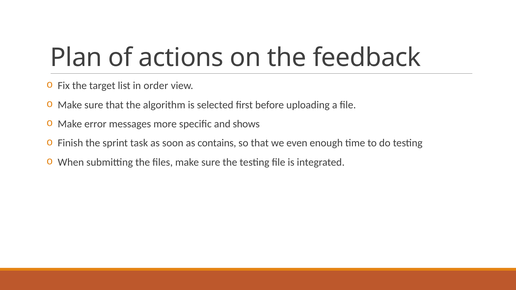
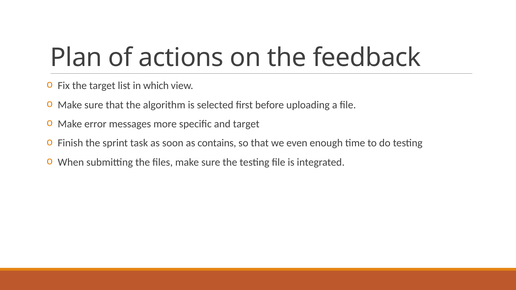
order: order -> which (156, 86)
and shows: shows -> target (246, 124)
